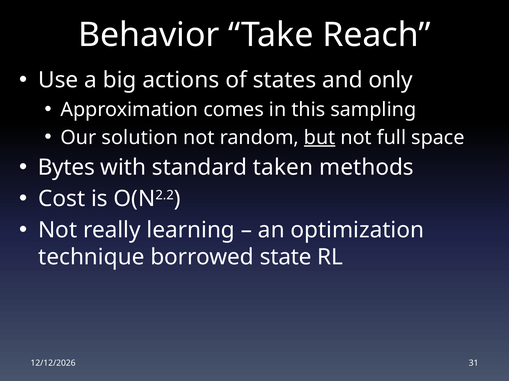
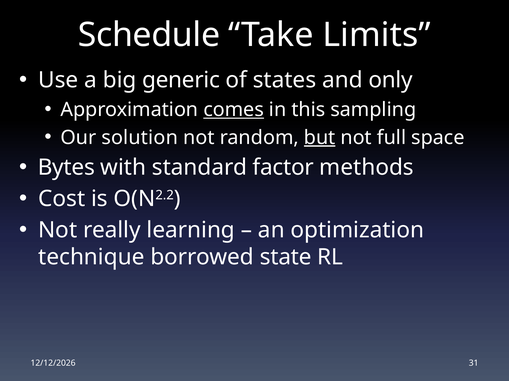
Behavior: Behavior -> Schedule (149, 35)
Reach: Reach -> Limits (377, 35)
actions: actions -> generic (181, 80)
comes underline: none -> present (234, 110)
taken: taken -> factor (283, 168)
